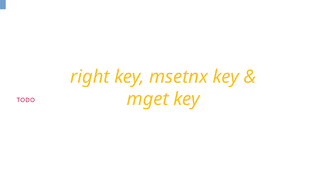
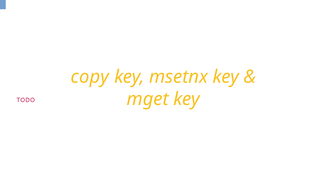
right: right -> copy (90, 77)
